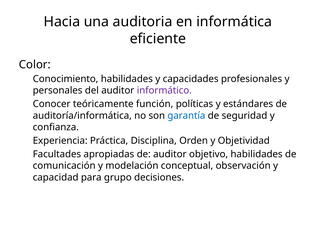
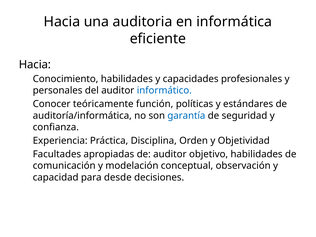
Color: Color -> Hacia (35, 65)
informático colour: purple -> blue (164, 91)
grupo: grupo -> desde (118, 177)
